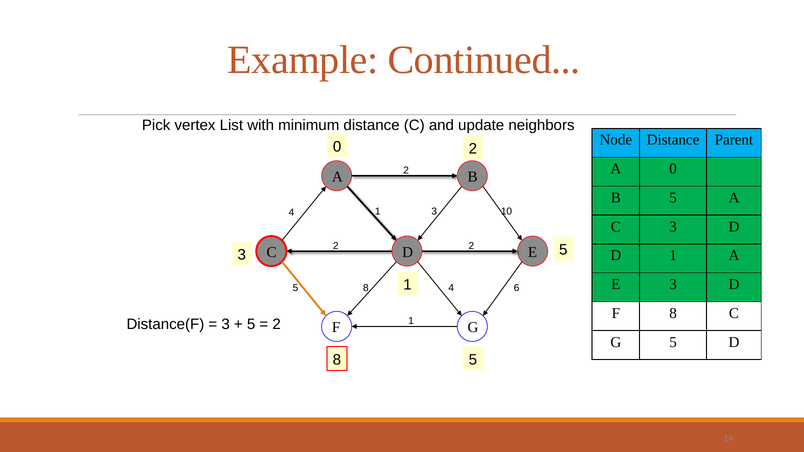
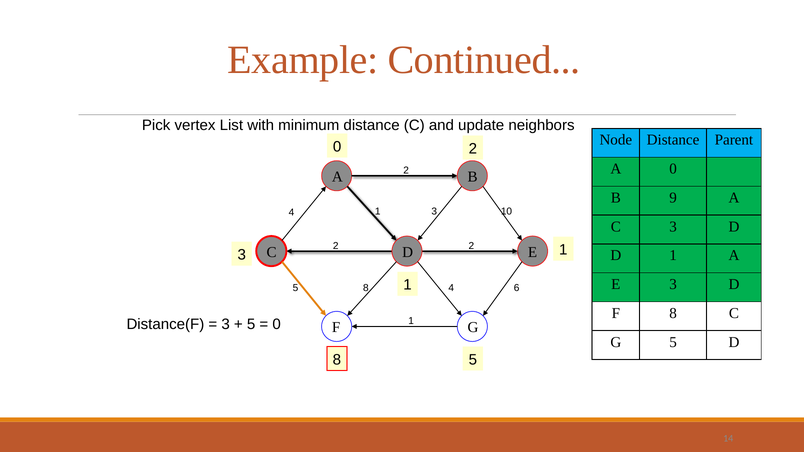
B 5: 5 -> 9 (673, 198)
3 5: 5 -> 1 (563, 250)
2: 2 -> 0 (277, 325)
